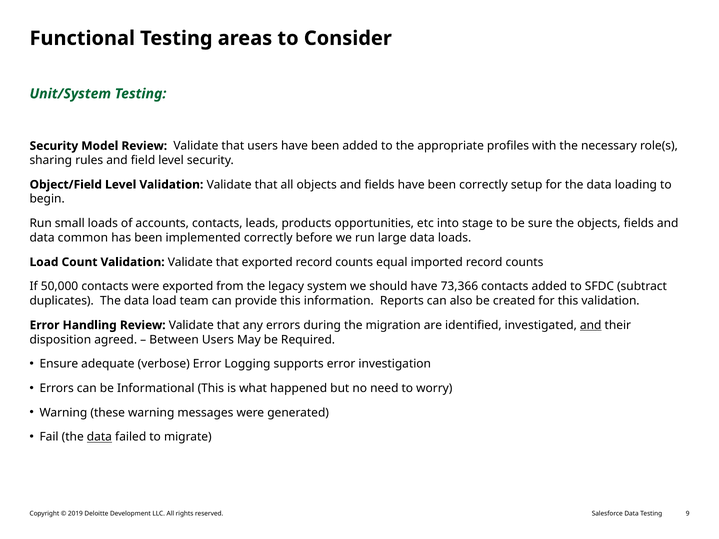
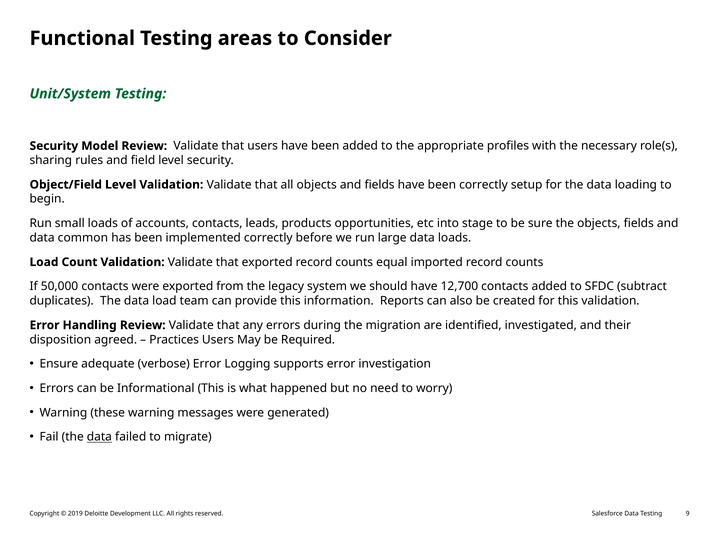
73,366: 73,366 -> 12,700 (459, 287)
and underline: present -> none (591, 325)
Between: Between -> Practices (174, 340)
